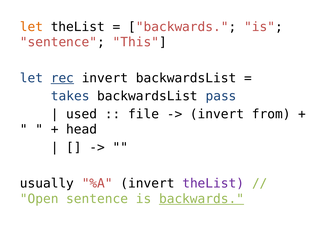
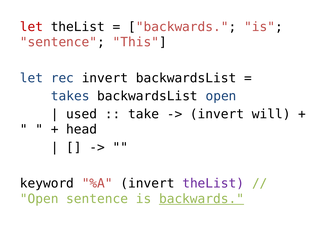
let colour: orange -> red (31, 27)
rec underline: present -> none (62, 78)
backwardsList pass: pass -> open (221, 96)
file: file -> take (144, 114)
from: from -> will (271, 114)
usually: usually -> keyword (47, 184)
